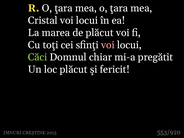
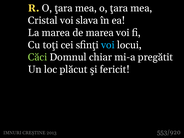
locui: locui -> slava (87, 20)
de plăcut: plăcut -> marea (100, 33)
voi colour: pink -> light blue (108, 45)
